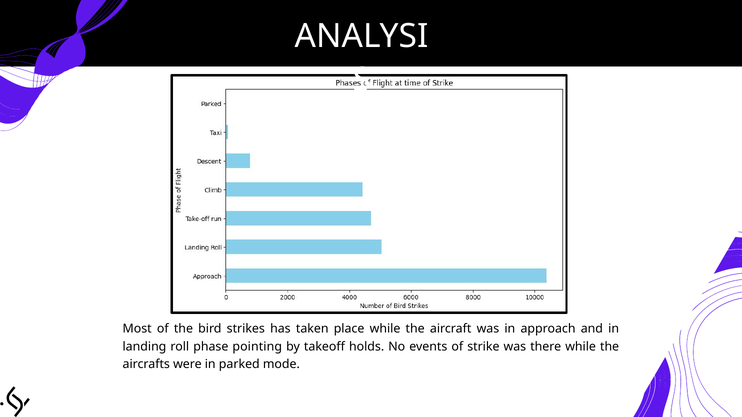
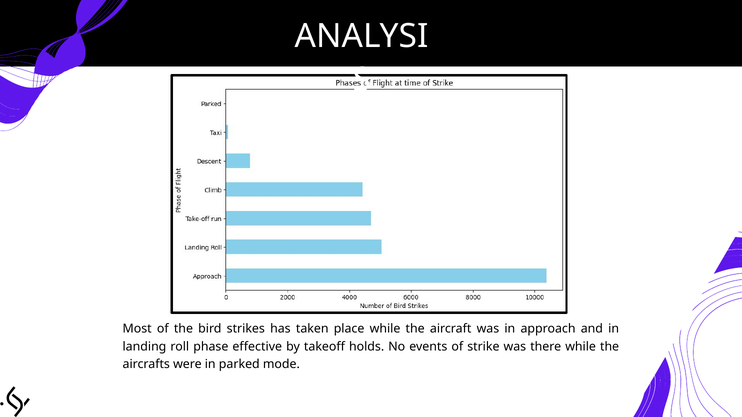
pointing: pointing -> effective (257, 347)
